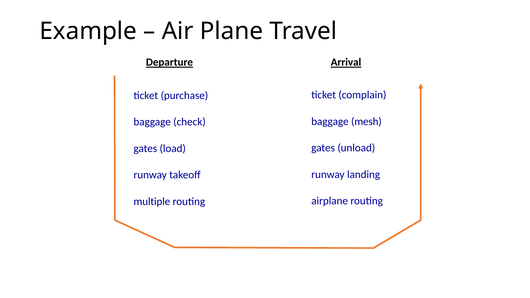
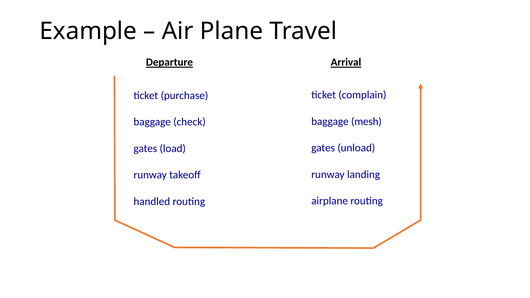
multiple: multiple -> handled (152, 202)
